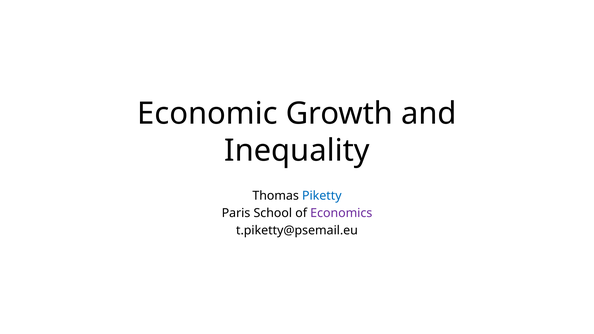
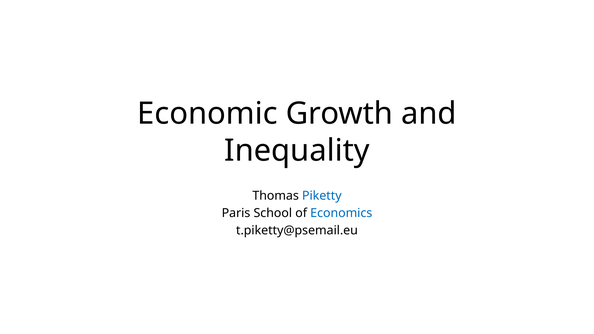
Economics colour: purple -> blue (341, 213)
